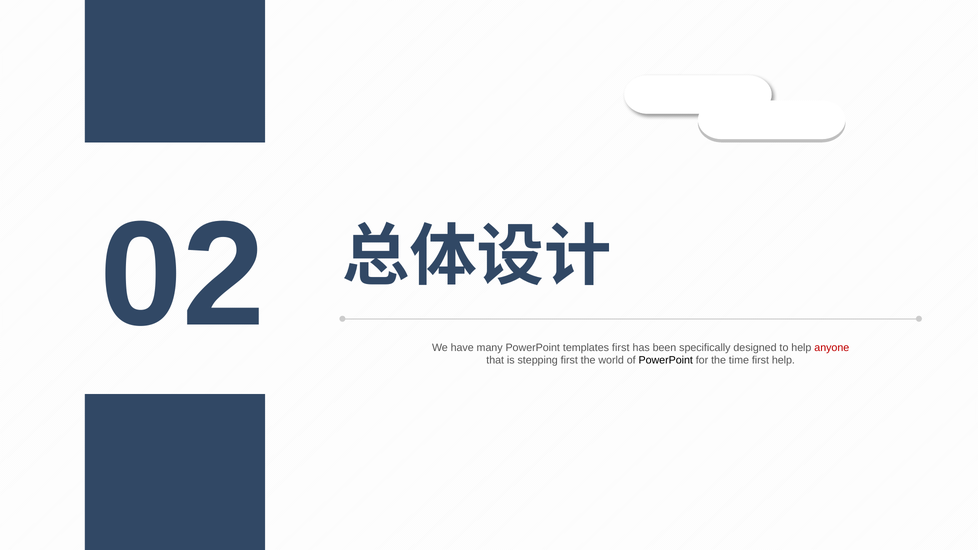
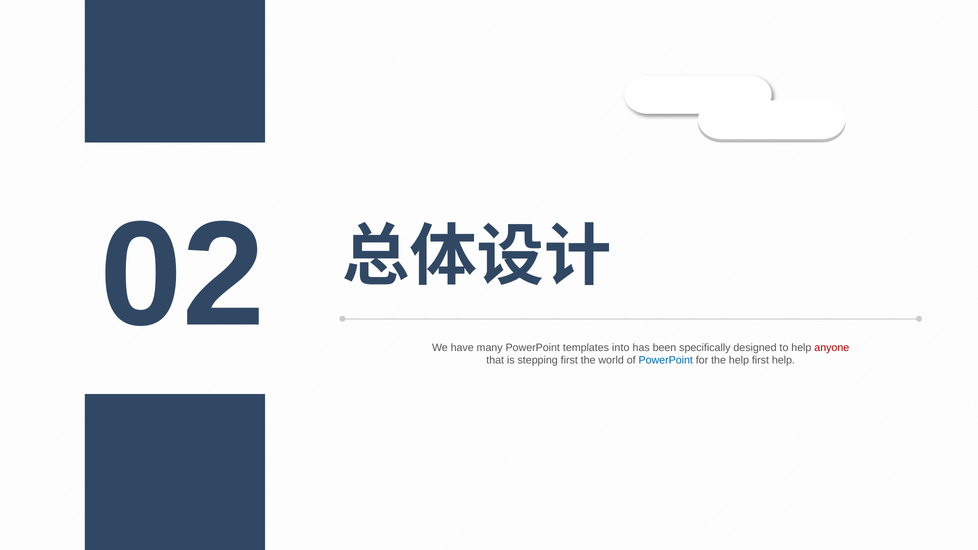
templates first: first -> into (621, 348)
PowerPoint colour: black -> blue (666, 360)
the time: time -> help (739, 360)
